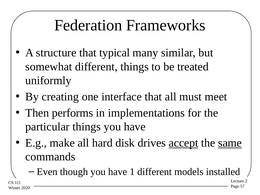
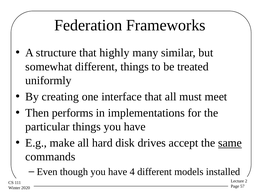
typical: typical -> highly (115, 53)
accept underline: present -> none (184, 143)
1: 1 -> 4 (132, 172)
